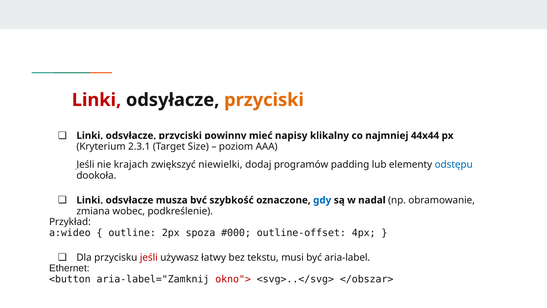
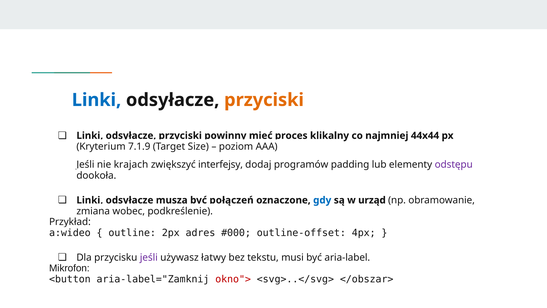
Linki colour: red -> blue (97, 100)
napisy: napisy -> proces (291, 135)
2.3.1: 2.3.1 -> 7.1.9 (139, 146)
niewielki: niewielki -> interfejsy (221, 165)
odstępu colour: blue -> purple (454, 165)
szybkość: szybkość -> połączeń (232, 200)
nadal: nadal -> urząd (372, 200)
spoza: spoza -> adres (200, 233)
jeśli colour: red -> purple (149, 257)
Ethernet: Ethernet -> Mikrofon (69, 268)
